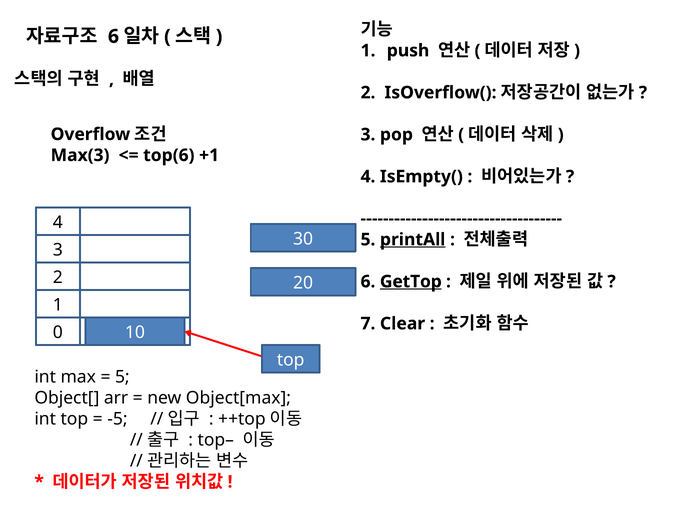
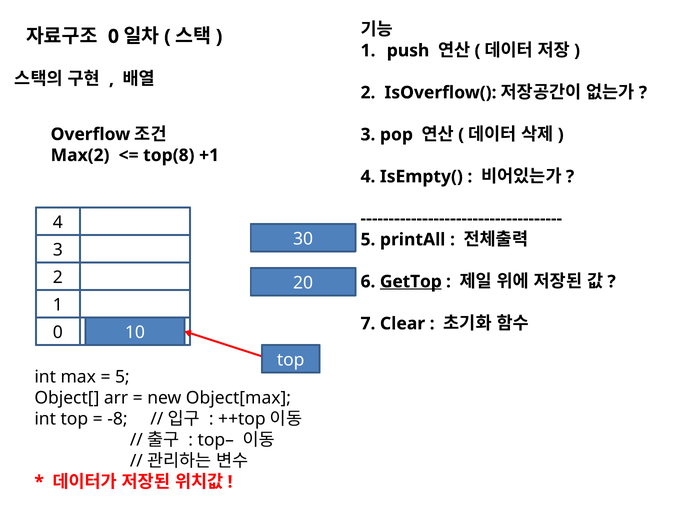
6: 6 -> 0 (113, 36)
Max(3: Max(3 -> Max(2 (80, 155)
top(6: top(6 -> top(8 (169, 155)
printAll underline: present -> none (413, 240)
-5: -5 -> -8 (117, 419)
